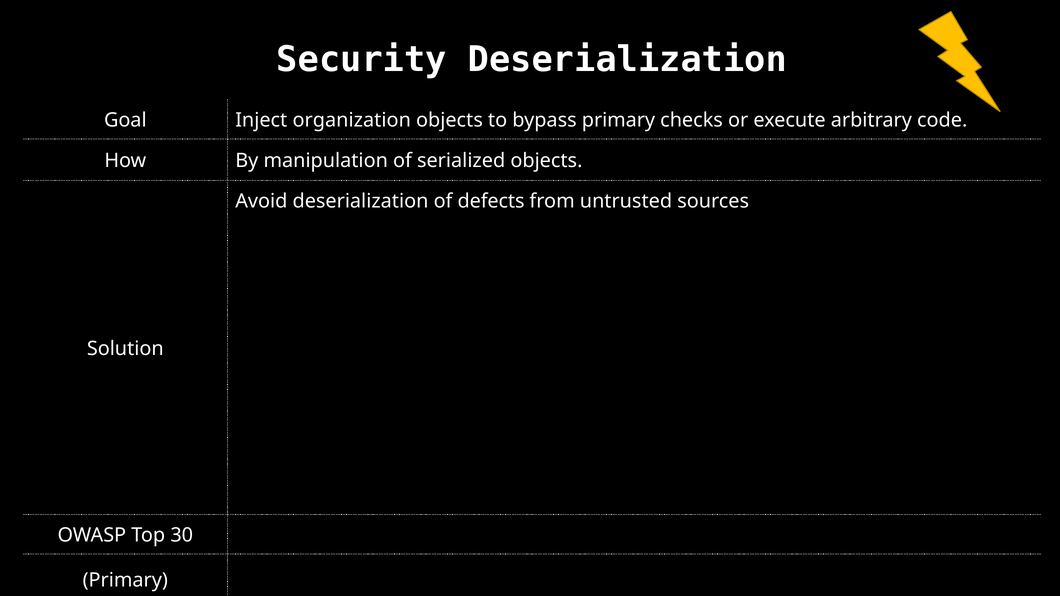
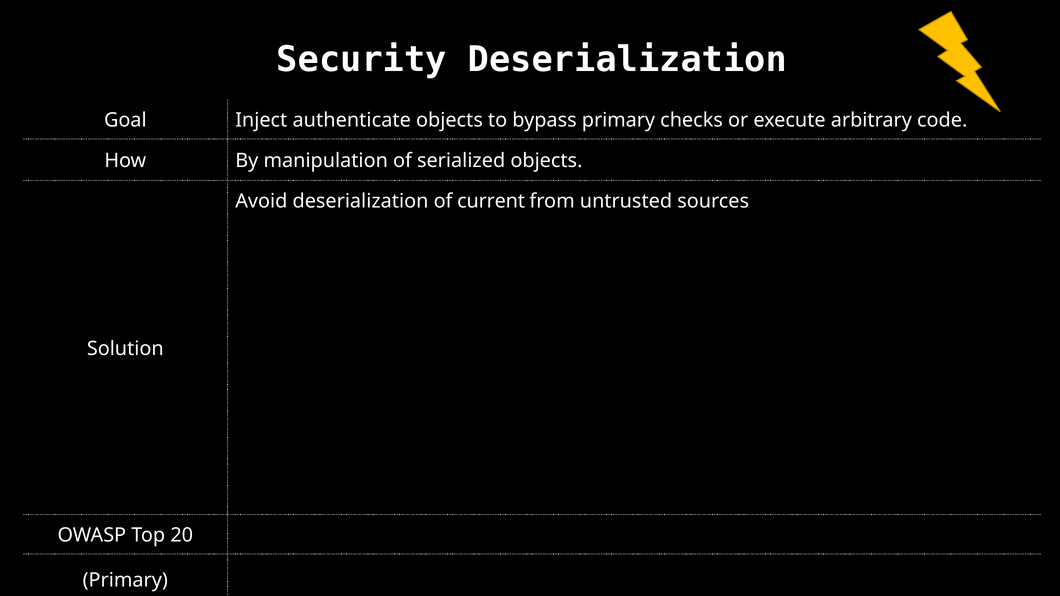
organization: organization -> authenticate (352, 120)
defects: defects -> current (491, 201)
30: 30 -> 20 (182, 535)
